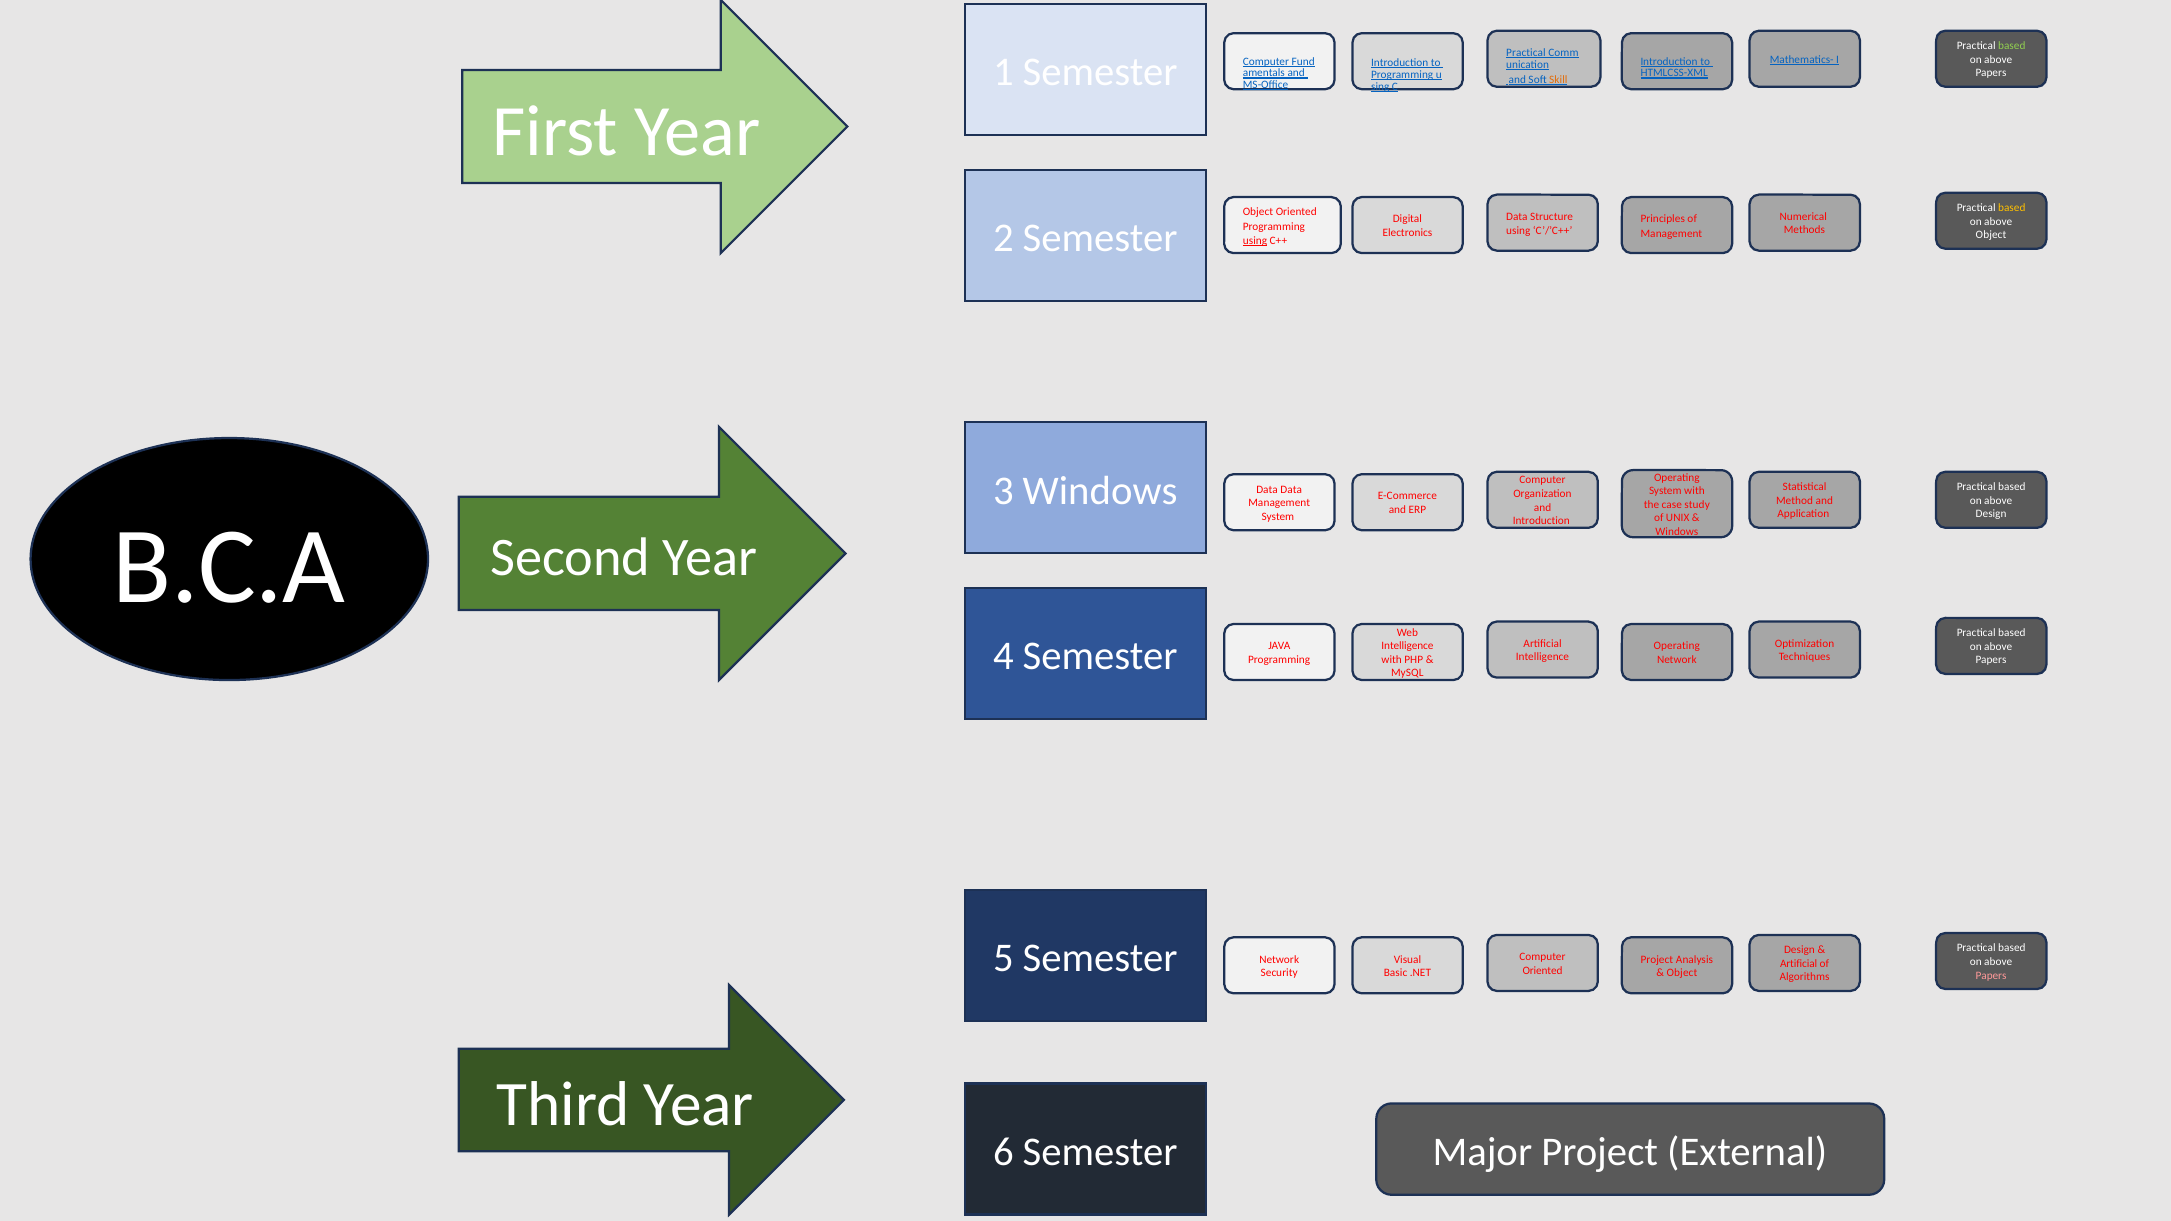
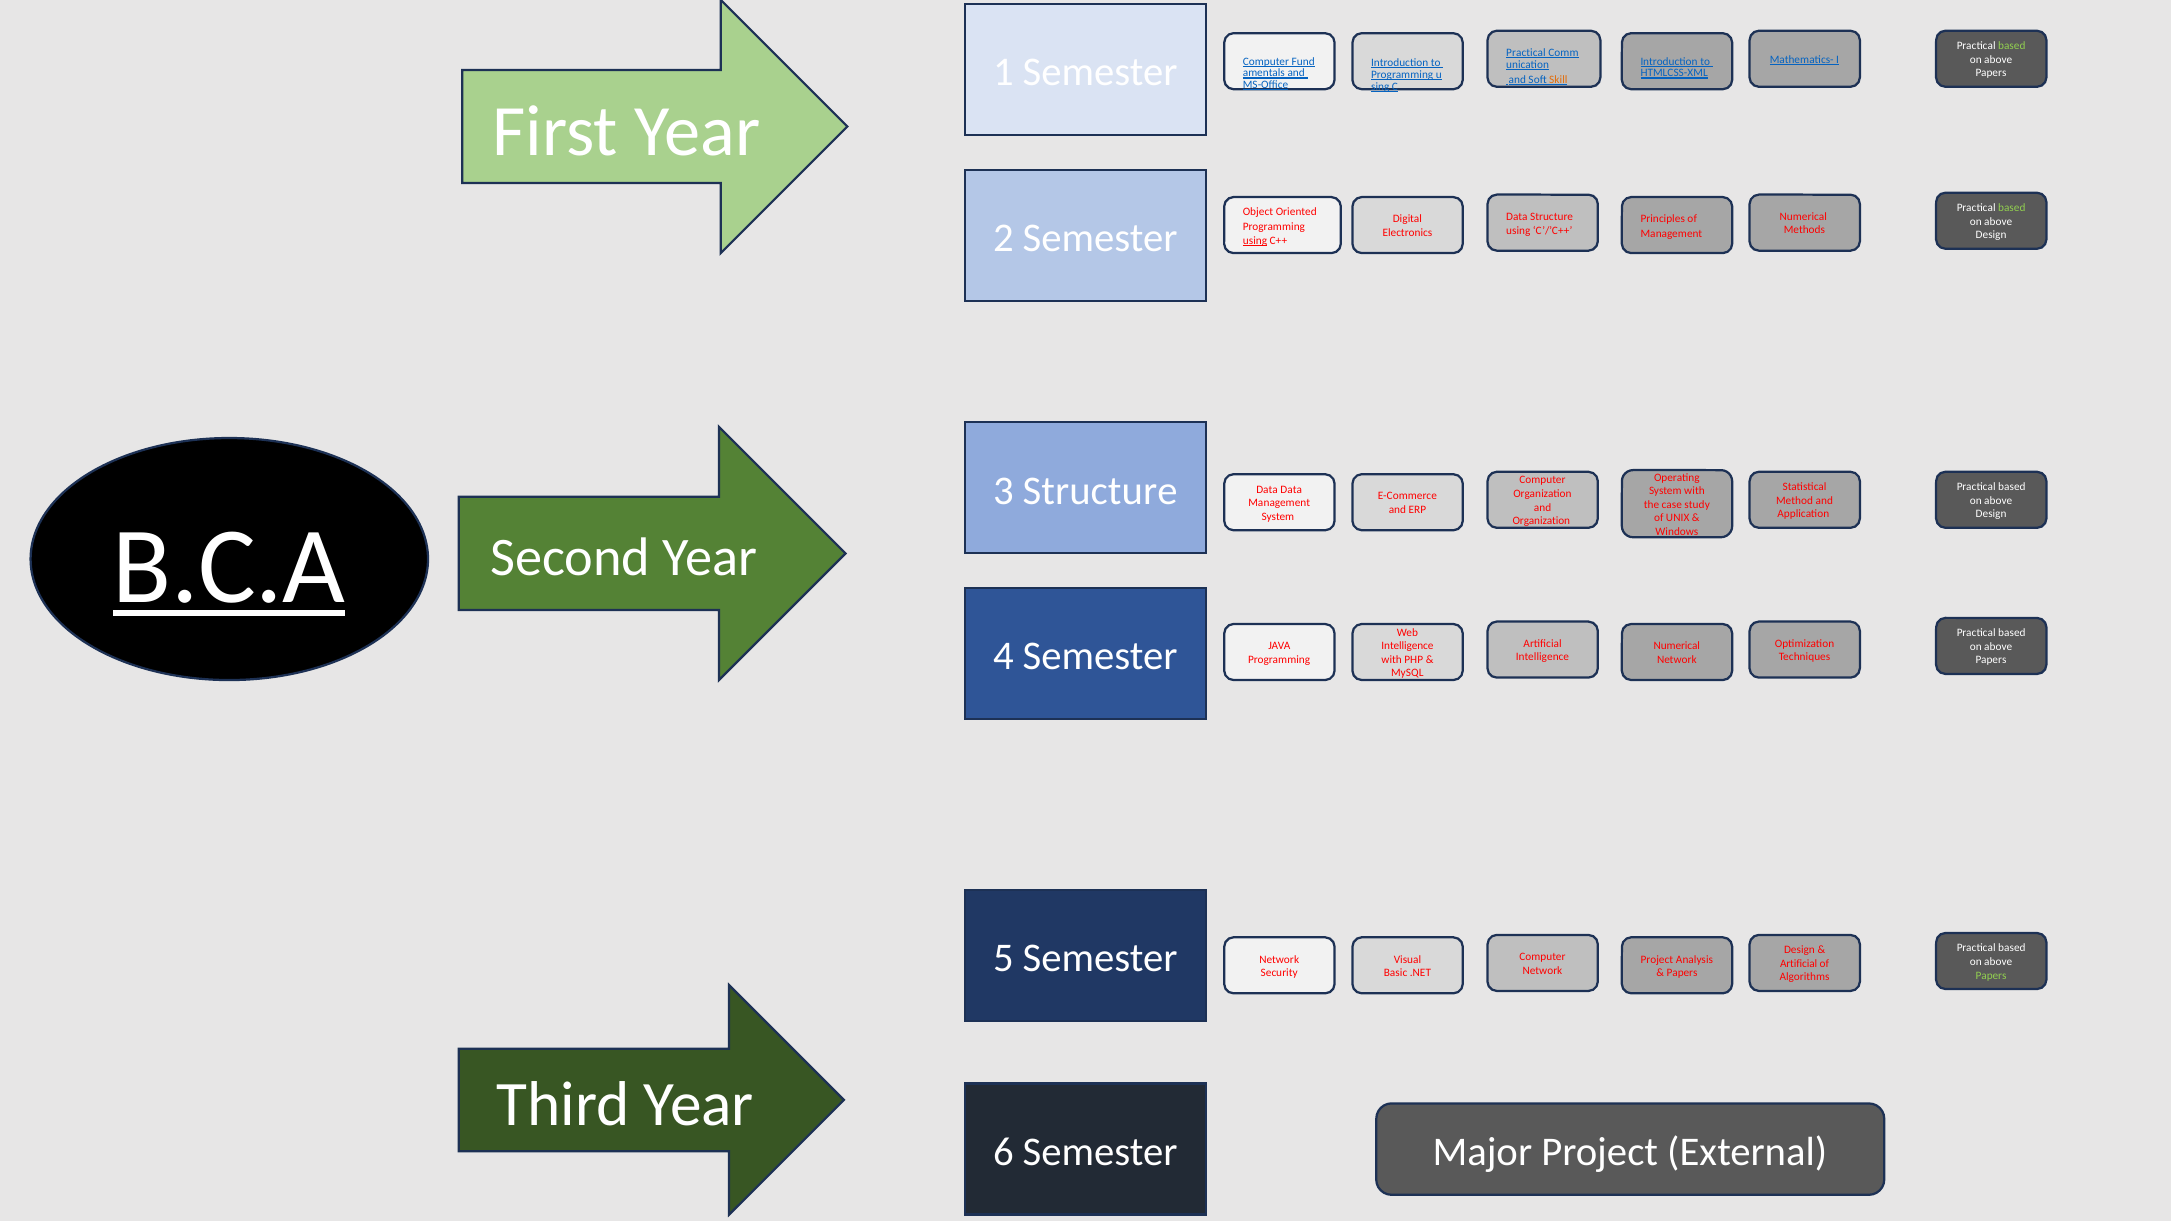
based colour: yellow -> light green (2012, 208)
Object: Object -> Design (1991, 235)
3 Windows: Windows -> Structure (1100, 491)
Introduction: Introduction -> Organization (1541, 521)
B.C.A underline: none -> present (229, 567)
Operating: Operating -> Numerical (1677, 646)
Oriented: Oriented -> Network (1542, 971)
Object: Object -> Papers (1682, 973)
Papers colour: pink -> light green (1991, 975)
